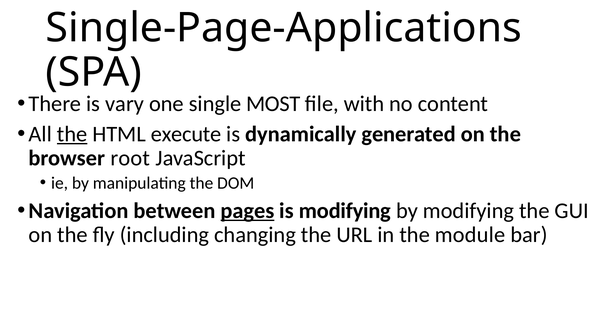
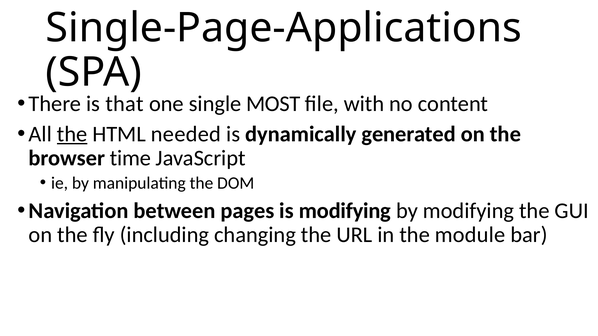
vary: vary -> that (124, 104)
execute: execute -> needed (186, 134)
root: root -> time (130, 158)
pages underline: present -> none (248, 211)
